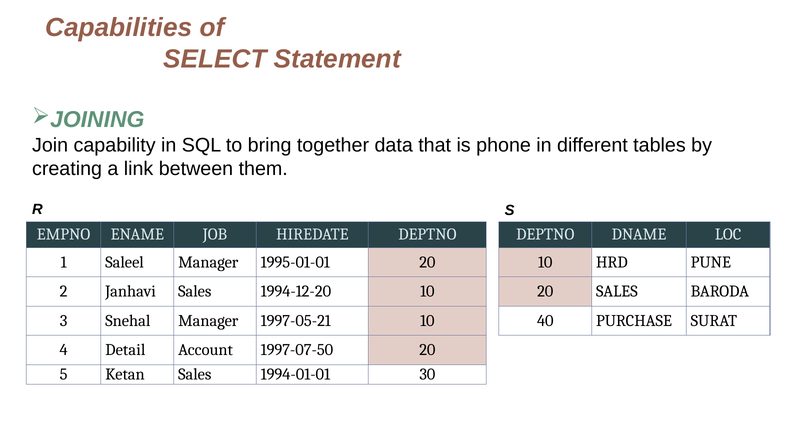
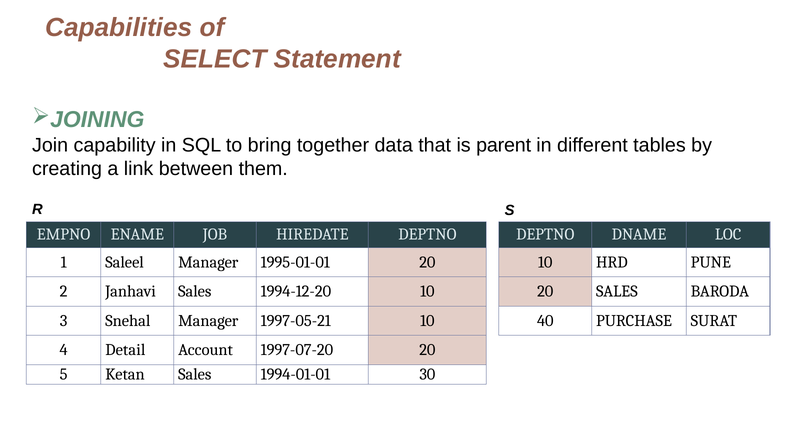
phone: phone -> parent (504, 145)
1997-07-50: 1997-07-50 -> 1997-07-20 (297, 350)
